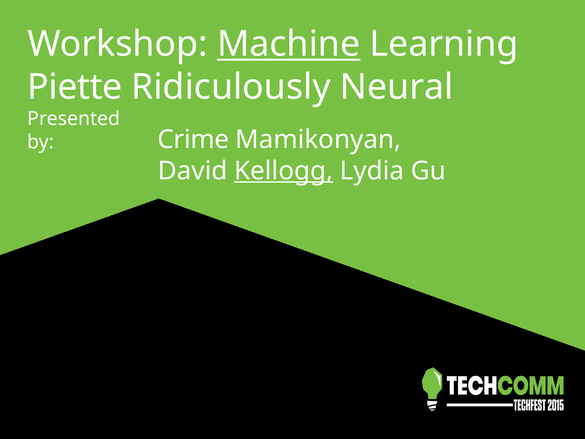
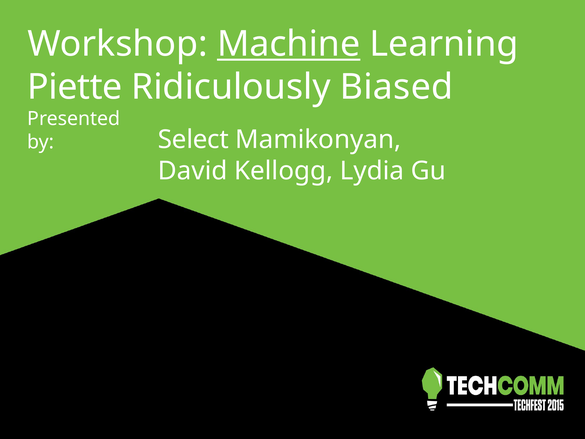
Neural: Neural -> Biased (397, 87)
Crime: Crime -> Select (193, 139)
Kellogg underline: present -> none (284, 171)
